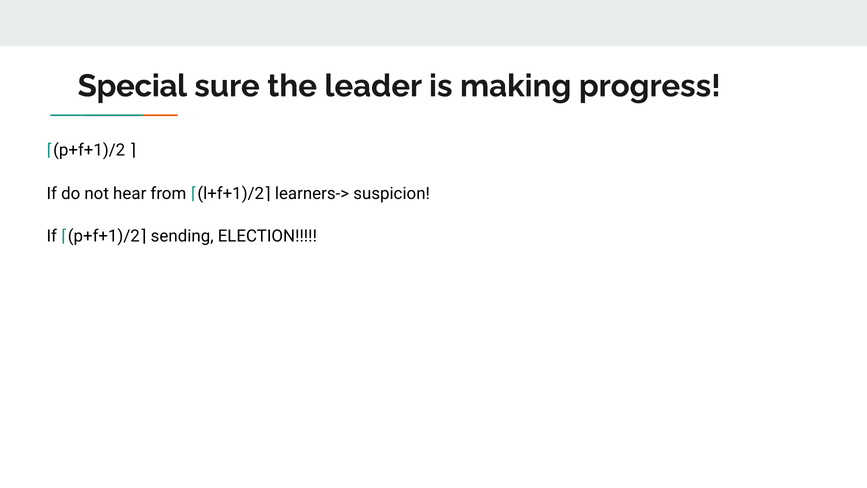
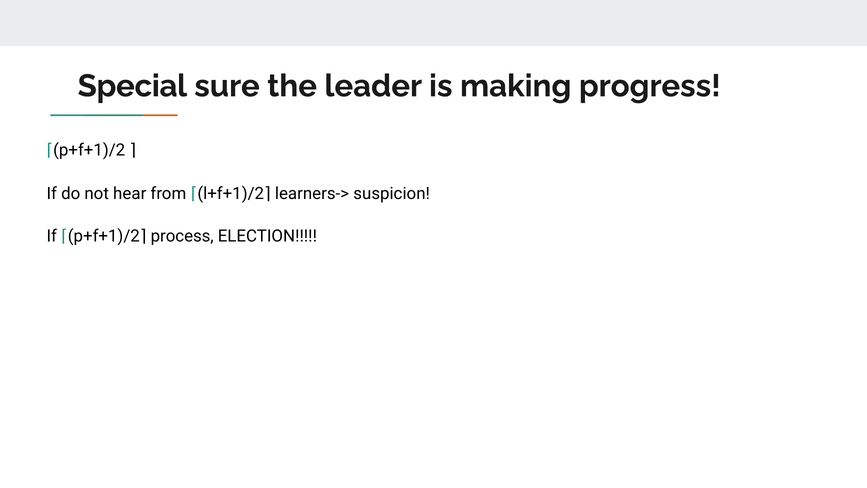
sending: sending -> process (182, 236)
